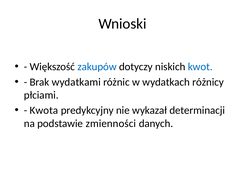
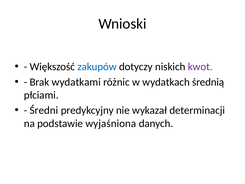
kwot colour: blue -> purple (200, 67)
różnicy: różnicy -> średnią (208, 82)
Kwota: Kwota -> Średni (44, 110)
zmienności: zmienności -> wyjaśniona (111, 123)
